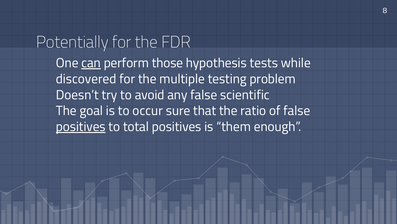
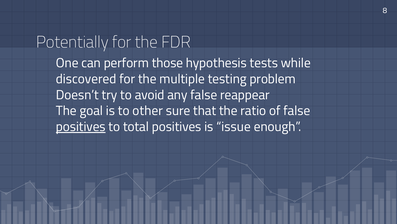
can underline: present -> none (91, 63)
scientific: scientific -> reappear (245, 95)
occur: occur -> other (148, 111)
them: them -> issue (234, 126)
